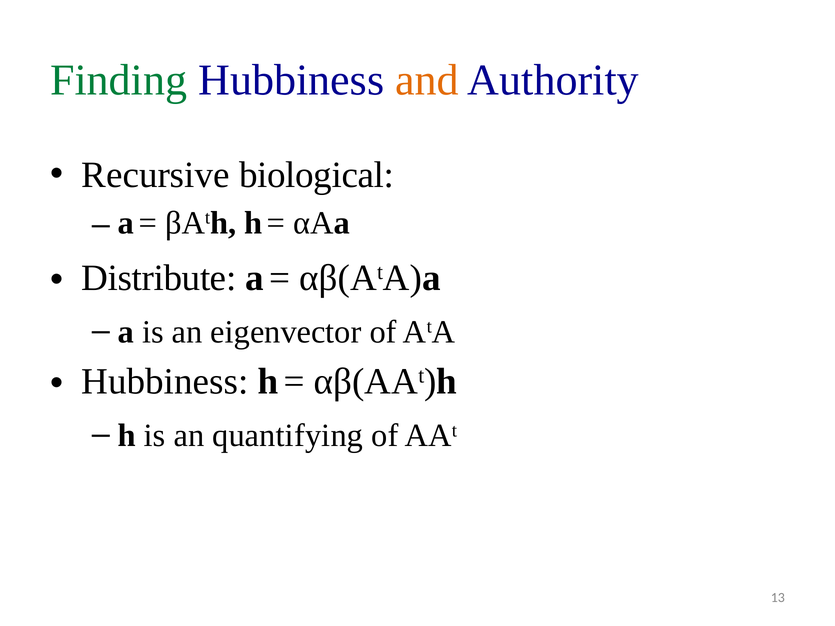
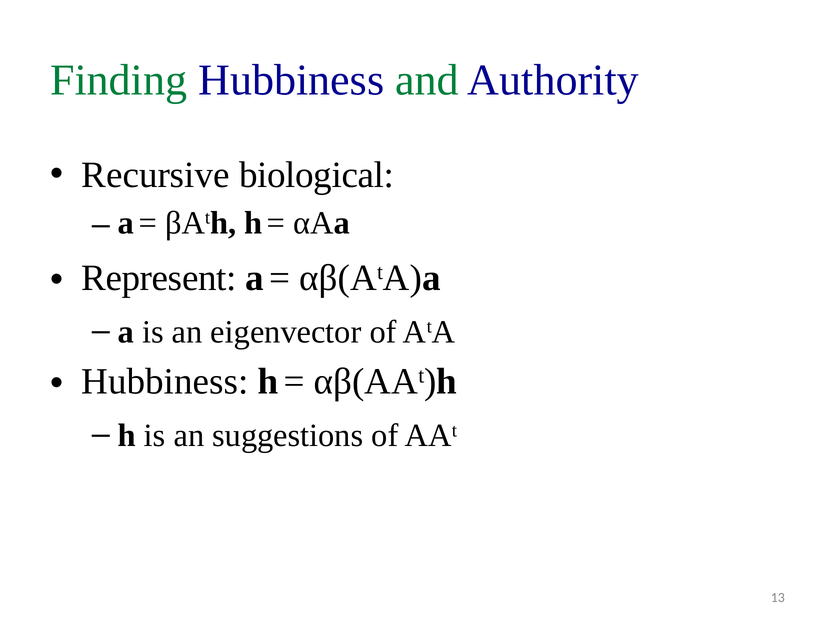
and colour: orange -> green (427, 80)
Distribute: Distribute -> Represent (159, 278)
quantifying: quantifying -> suggestions (288, 436)
